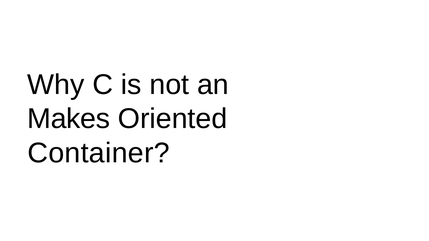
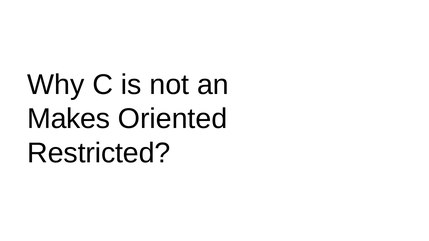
Container: Container -> Restricted (99, 153)
